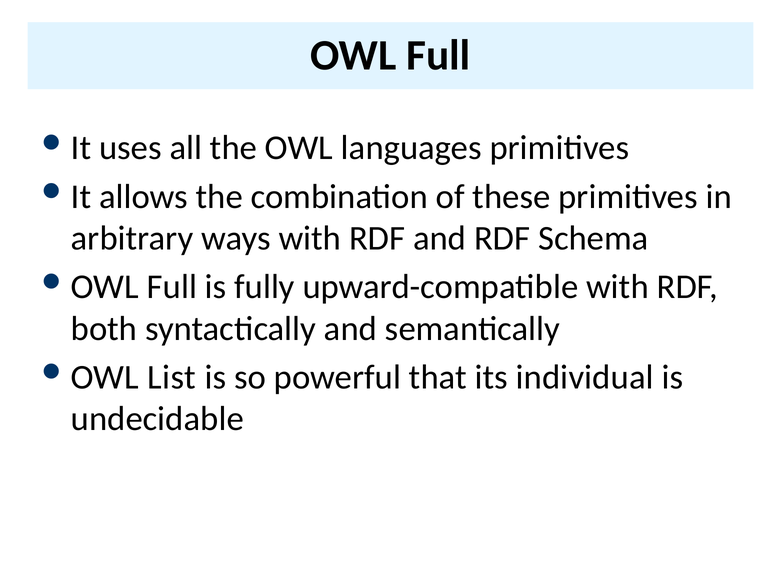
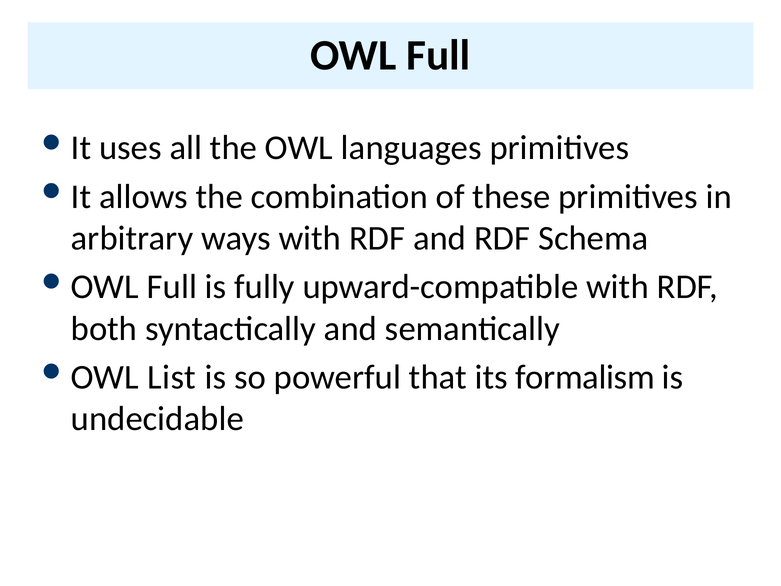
individual: individual -> formalism (585, 377)
